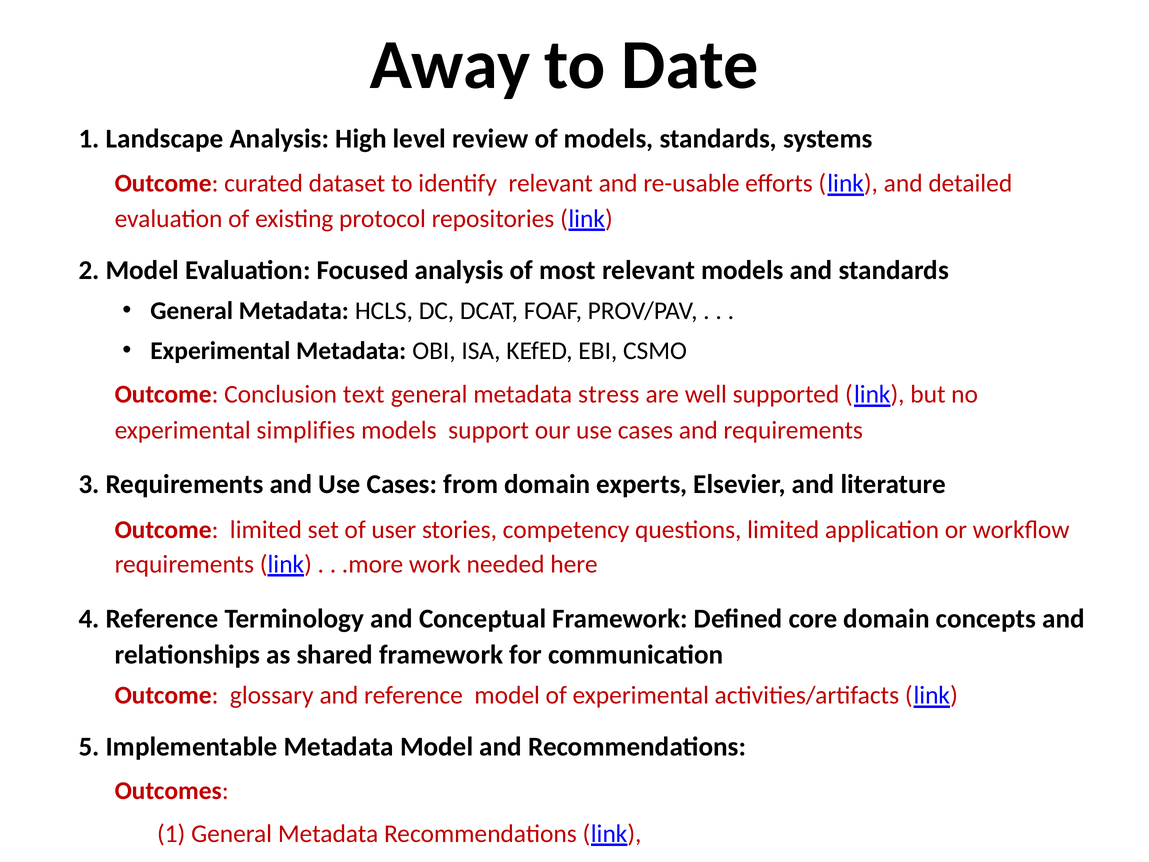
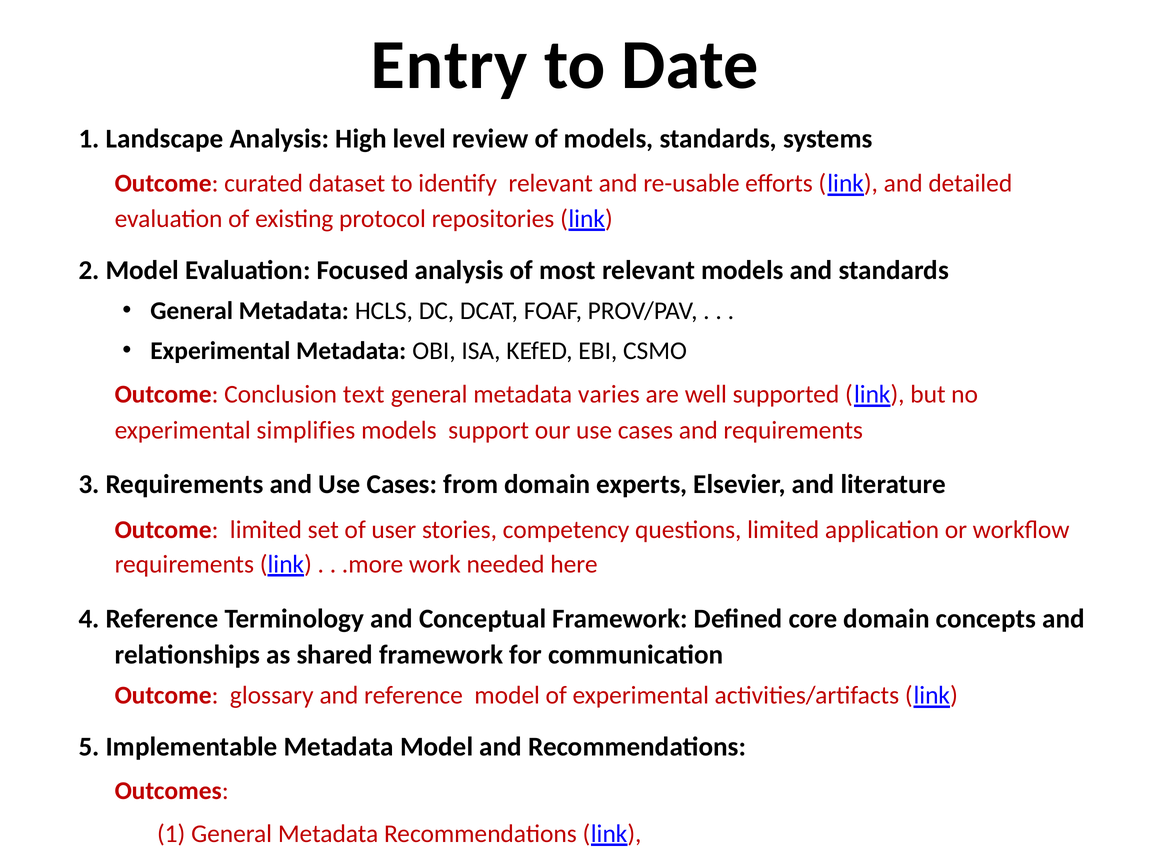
Away: Away -> Entry (449, 65)
stress: stress -> varies (609, 394)
